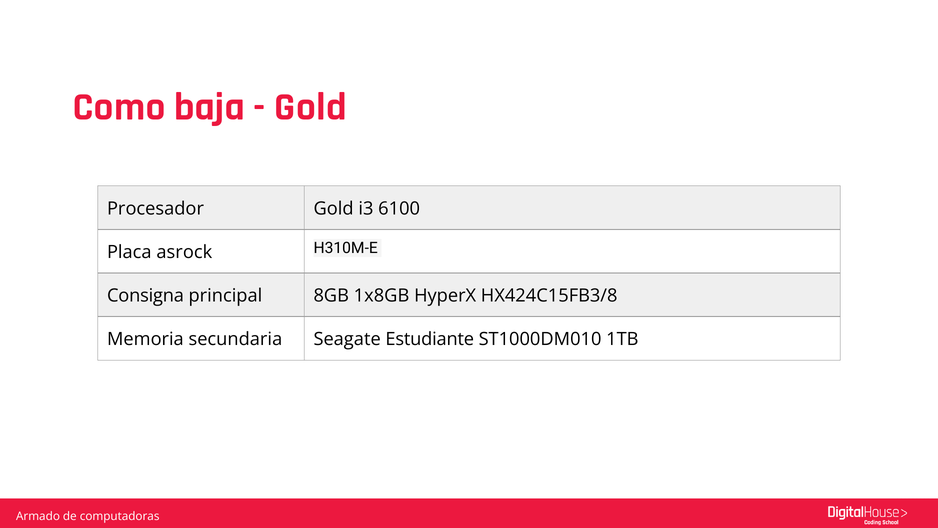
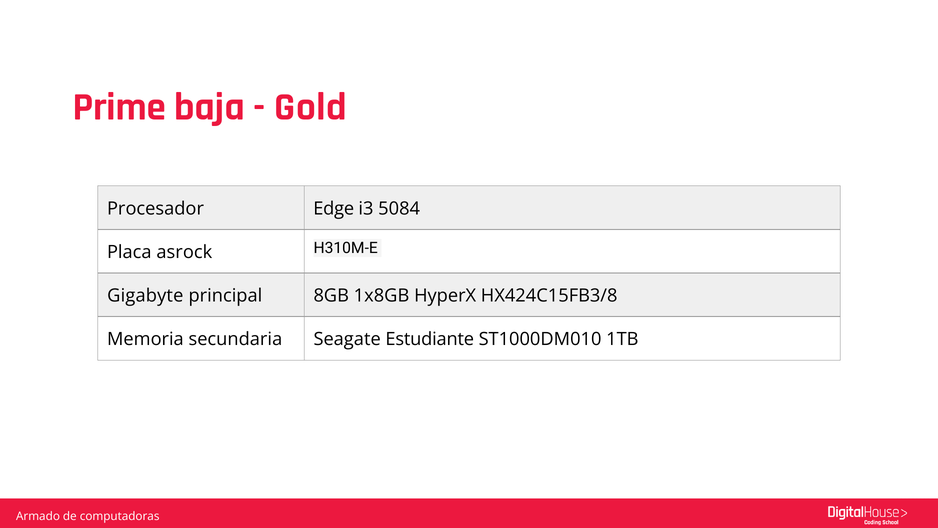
Como: Como -> Prime (119, 107)
Procesador Gold: Gold -> Edge (334, 209)
6100: 6100 -> 5084 (399, 209)
Consigna: Consigna -> Gigabyte (145, 296)
